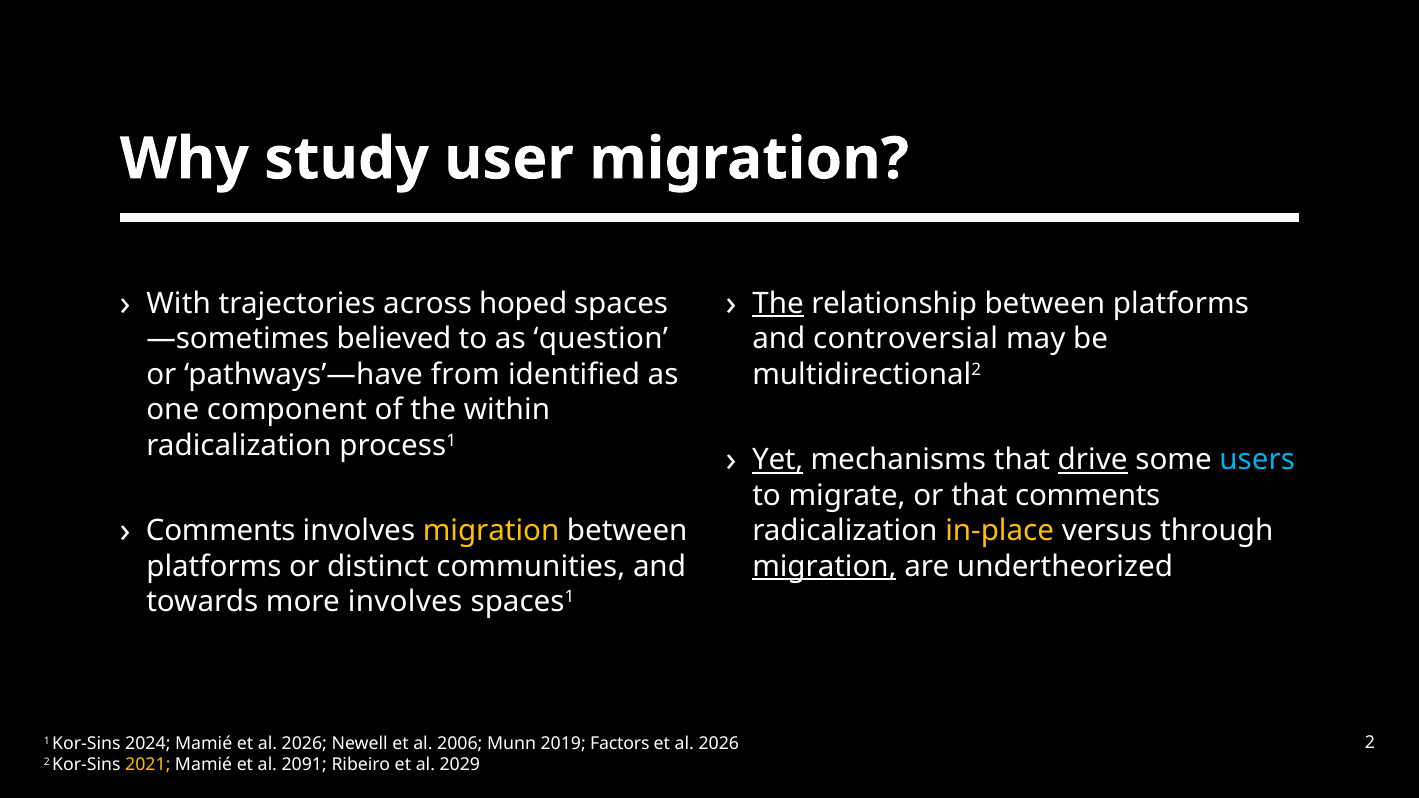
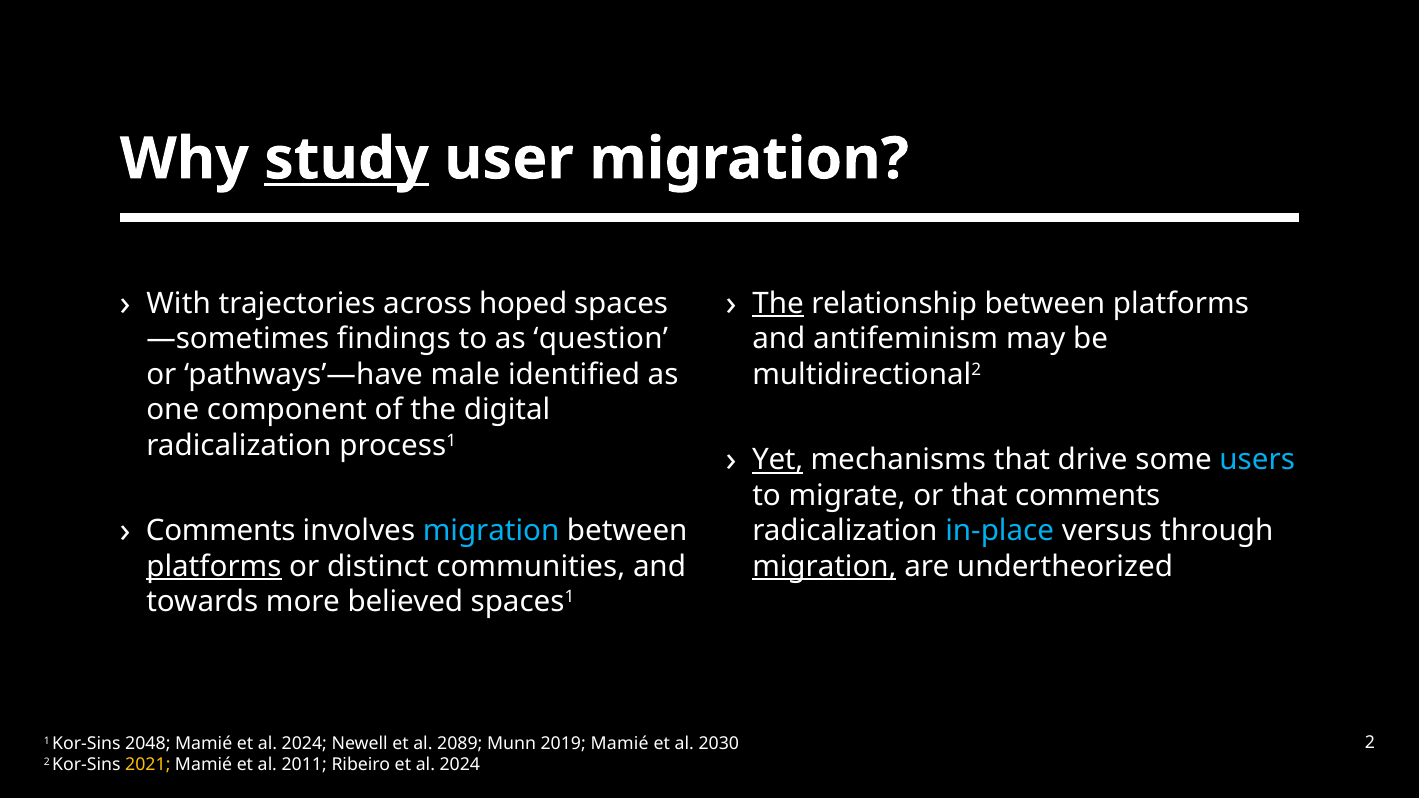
study underline: none -> present (347, 159)
believed: believed -> findings (394, 339)
controversial: controversial -> antifeminism (906, 339)
from: from -> male (465, 374)
within: within -> digital (507, 410)
drive underline: present -> none (1093, 460)
migration colour: yellow -> light blue (491, 531)
in-place colour: yellow -> light blue (1000, 531)
platforms underline: none -> present (214, 567)
more involves: involves -> believed (405, 602)
2024: 2024 -> 2048 (148, 744)
Mamié et al 2026: 2026 -> 2024 (304, 744)
2006: 2006 -> 2089 (460, 744)
2019 Factors: Factors -> Mamié (620, 744)
2026: 2026 -> 2030 (719, 744)
2091: 2091 -> 2011 (304, 765)
Ribeiro et al 2029: 2029 -> 2024 (460, 765)
